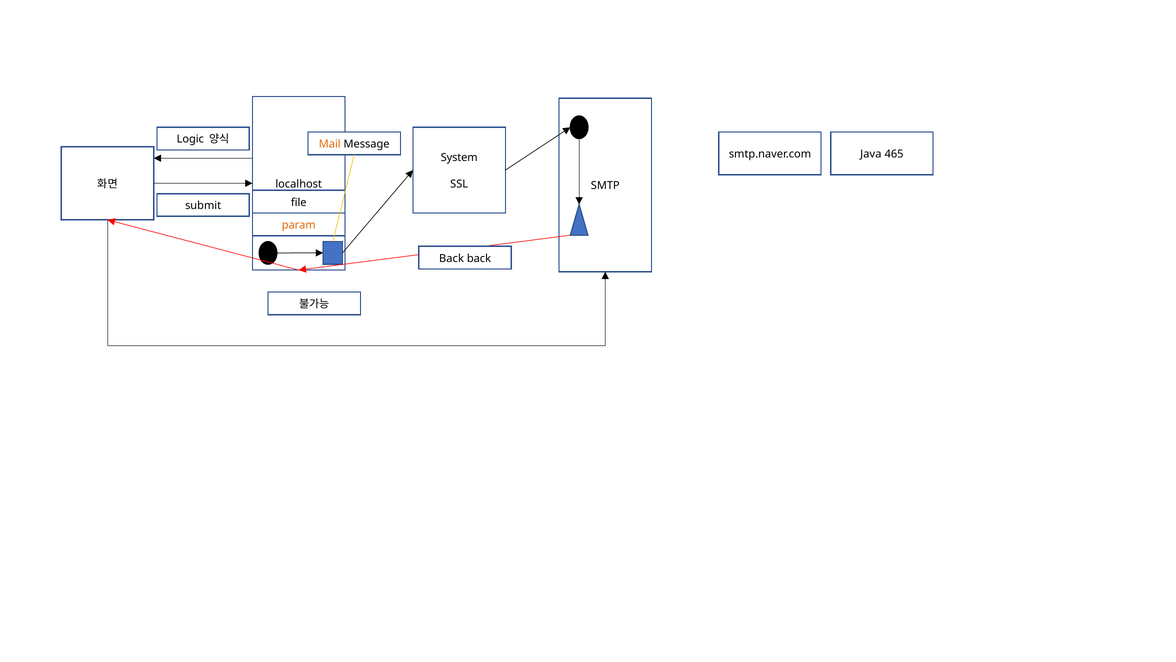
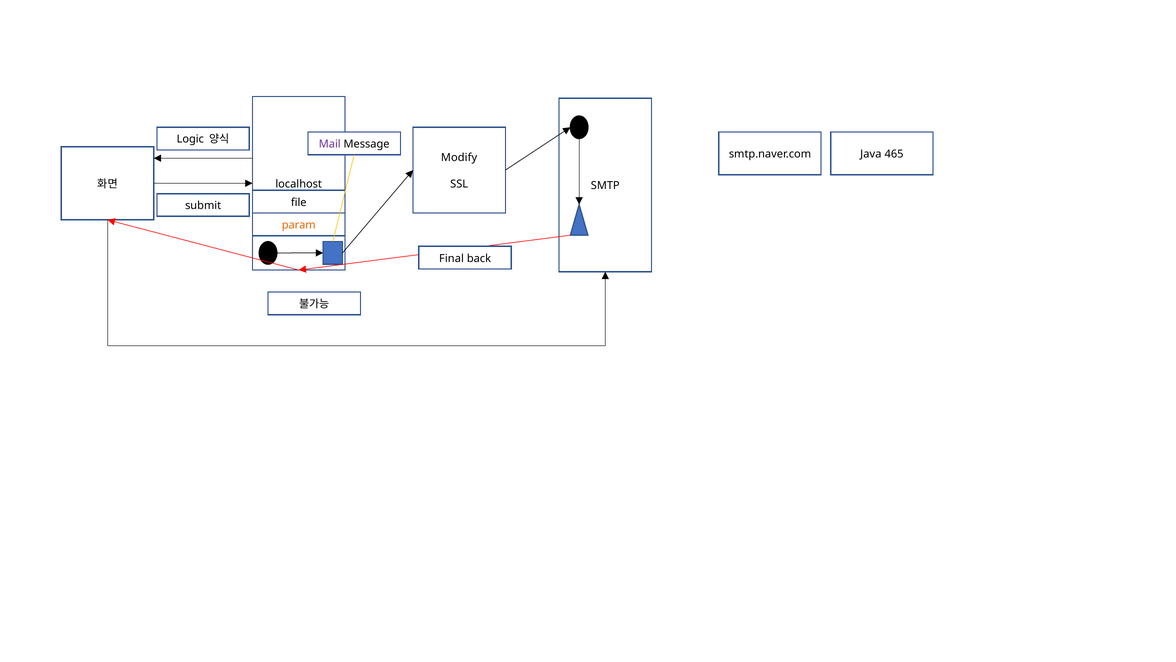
Mail colour: orange -> purple (330, 144)
System: System -> Modify (459, 157)
Back: Back -> Final (451, 258)
